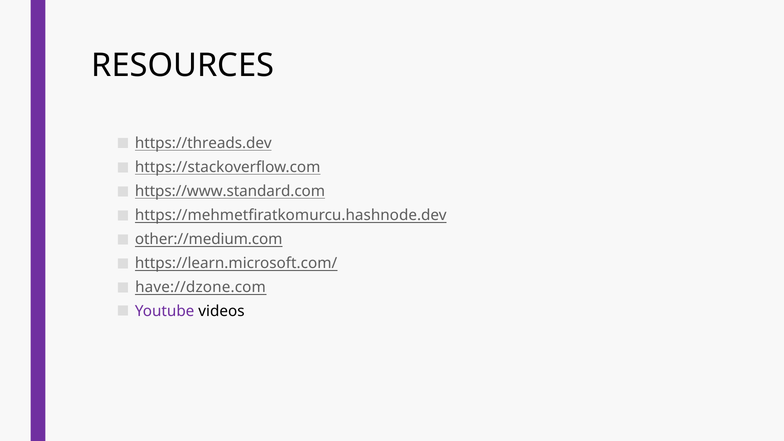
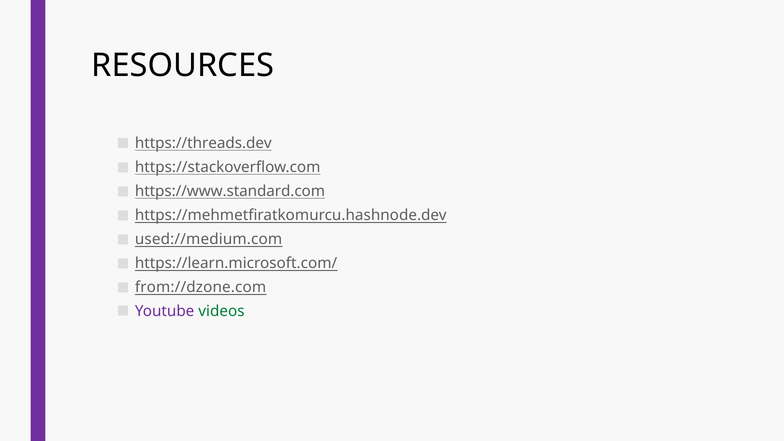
other://medium.com: other://medium.com -> used://medium.com (209, 239)
have://dzone.com: have://dzone.com -> from://dzone.com (201, 287)
videos colour: black -> green (221, 311)
